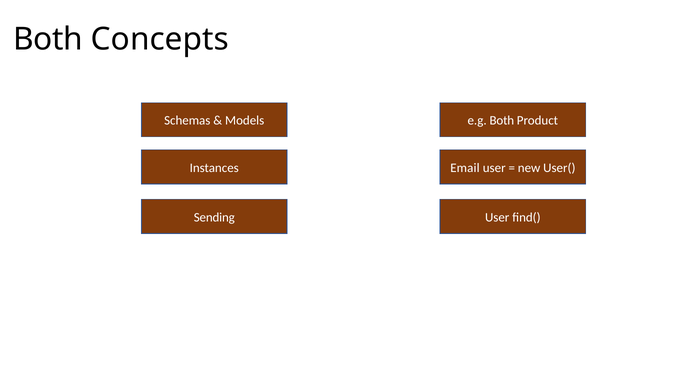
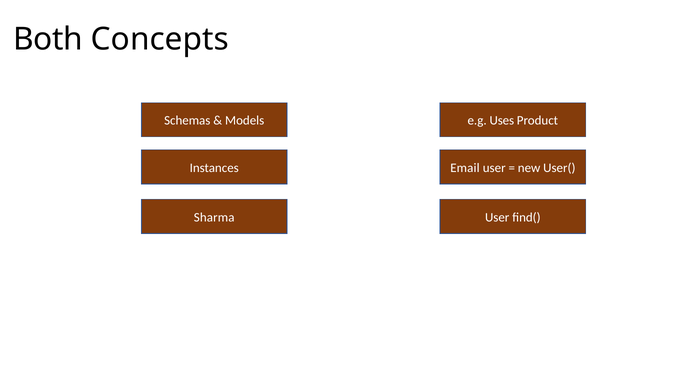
e.g Both: Both -> Uses (502, 121)
Sending: Sending -> Sharma (214, 217)
